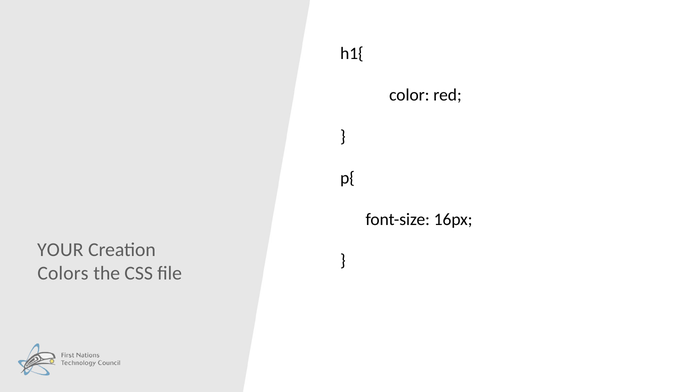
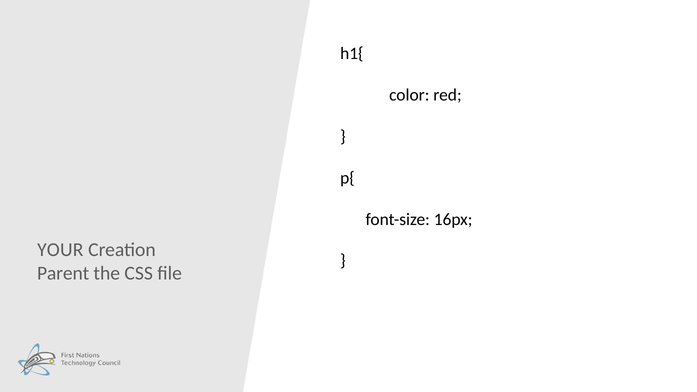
Colors: Colors -> Parent (63, 273)
